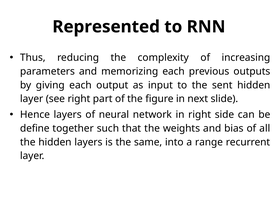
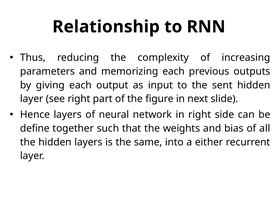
Represented: Represented -> Relationship (106, 27)
range: range -> either (209, 142)
